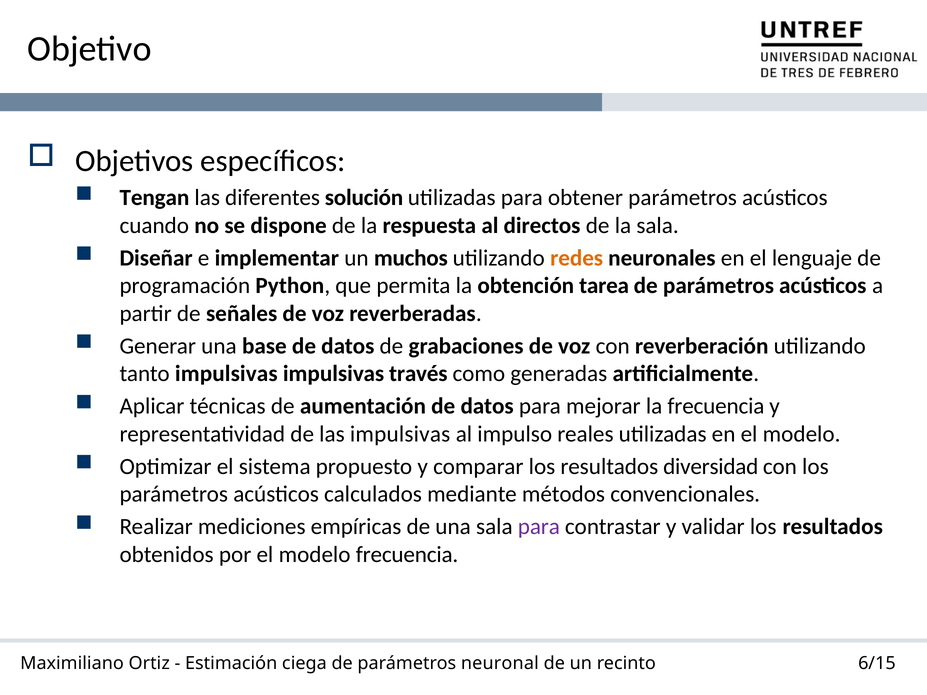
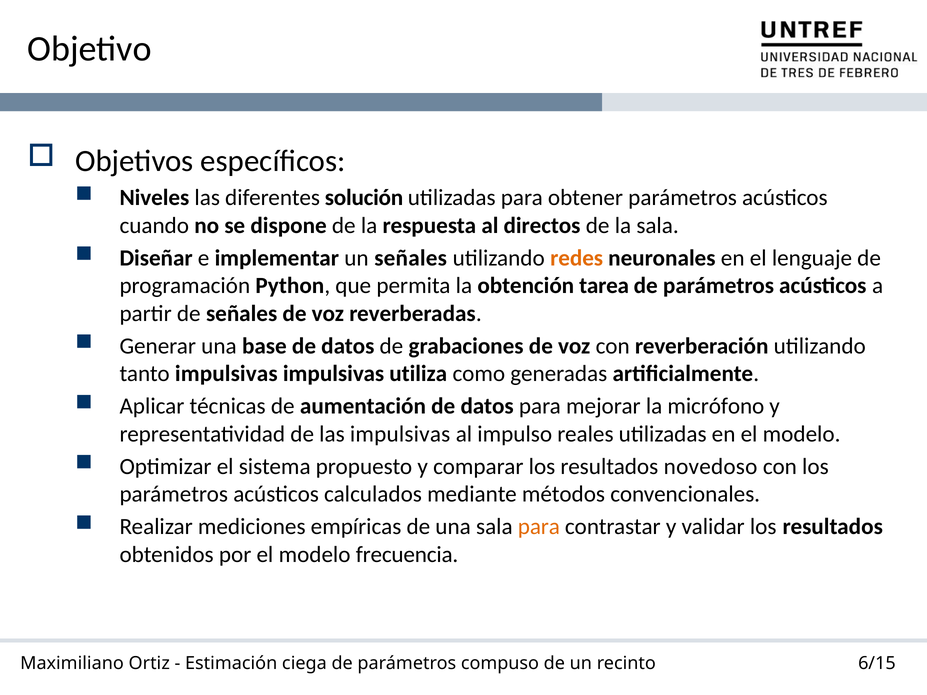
Tengan: Tengan -> Niveles (154, 198)
un muchos: muchos -> señales (411, 258)
través: través -> utiliza (418, 374)
la frecuencia: frecuencia -> micrófono (716, 406)
diversidad: diversidad -> novedoso (711, 467)
para colour: purple -> orange (539, 527)
neuronal: neuronal -> compuso (500, 664)
